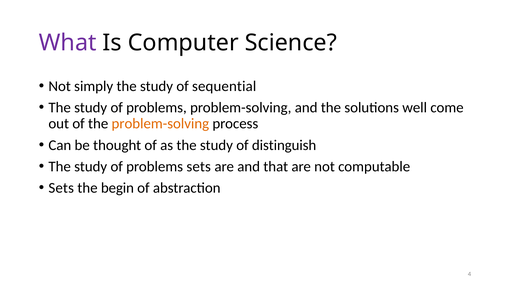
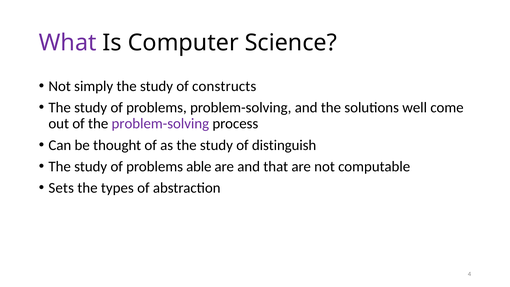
sequential: sequential -> constructs (224, 86)
problem-solving colour: orange -> purple (160, 124)
problems sets: sets -> able (199, 166)
begin: begin -> types (117, 188)
